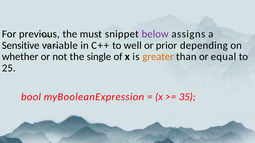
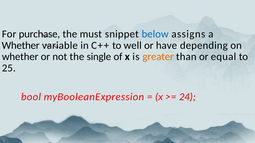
previous: previous -> purchase (39, 34)
below colour: purple -> blue (155, 34)
Sensitive: Sensitive -> Whether (21, 45)
prior: prior -> have (166, 45)
35: 35 -> 24 (187, 97)
